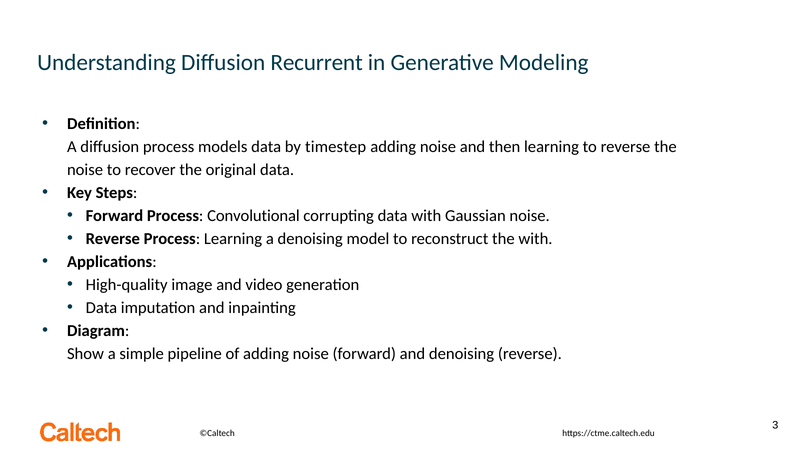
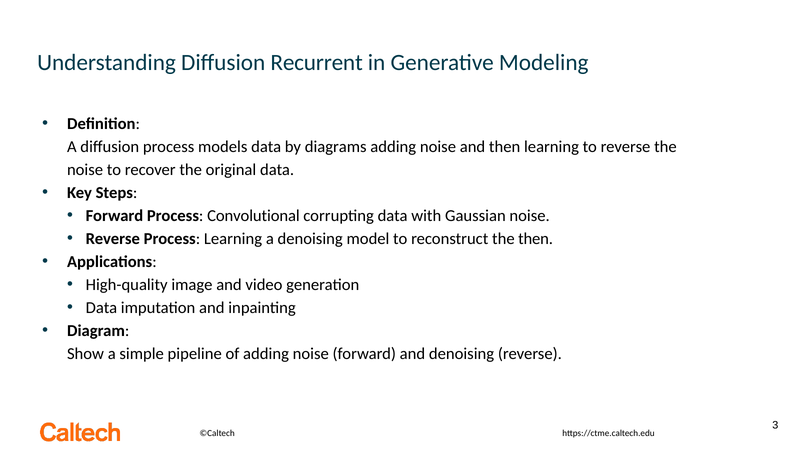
timestep: timestep -> diagrams (336, 146)
the with: with -> then (536, 238)
